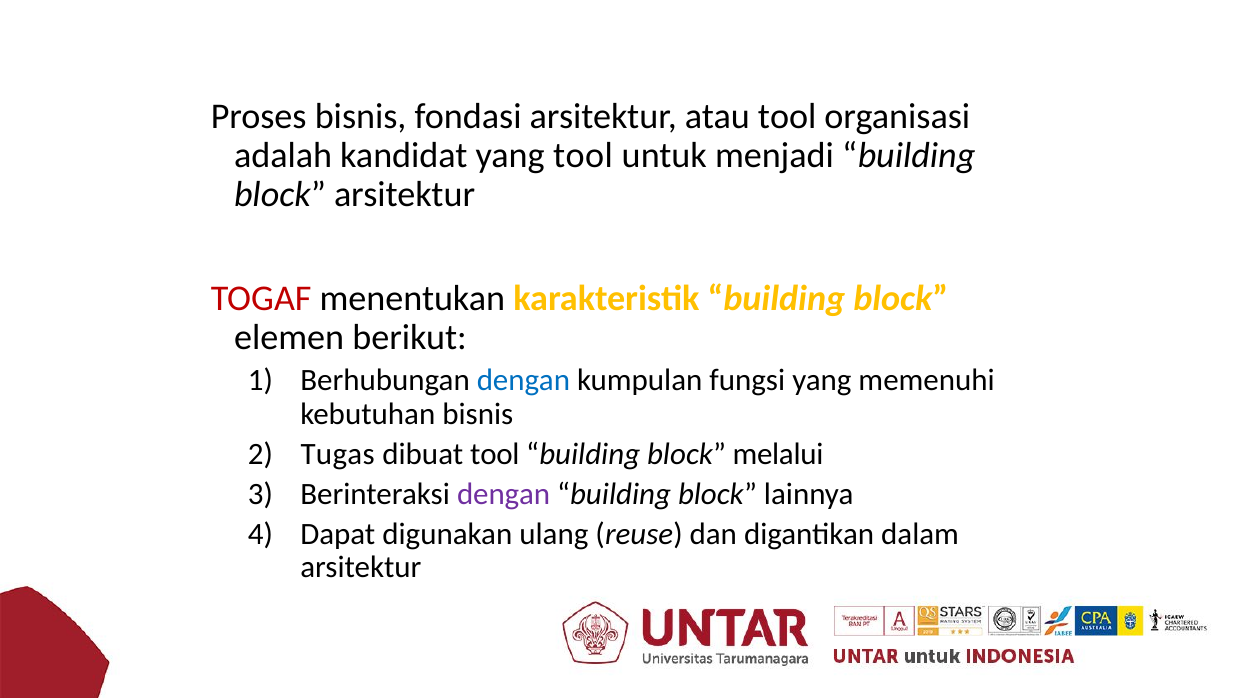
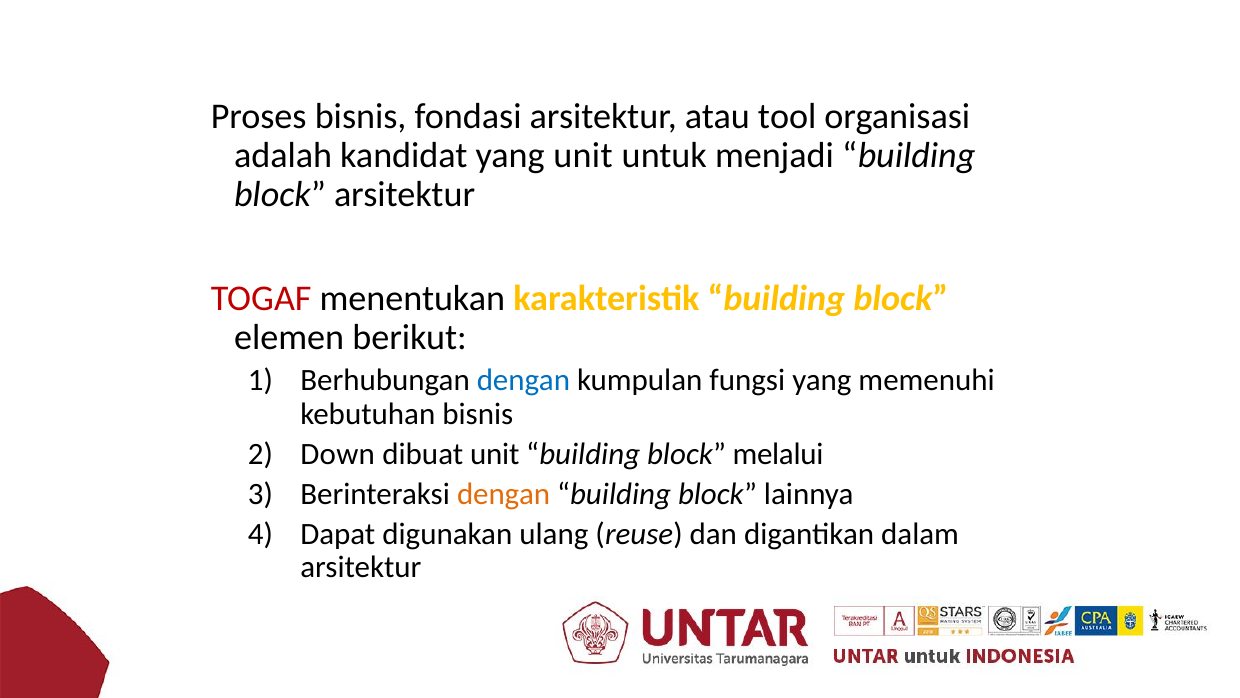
yang tool: tool -> unit (583, 156)
Tugas: Tugas -> Down (338, 454)
dibuat tool: tool -> unit (495, 454)
dengan colour: purple -> orange (504, 494)
